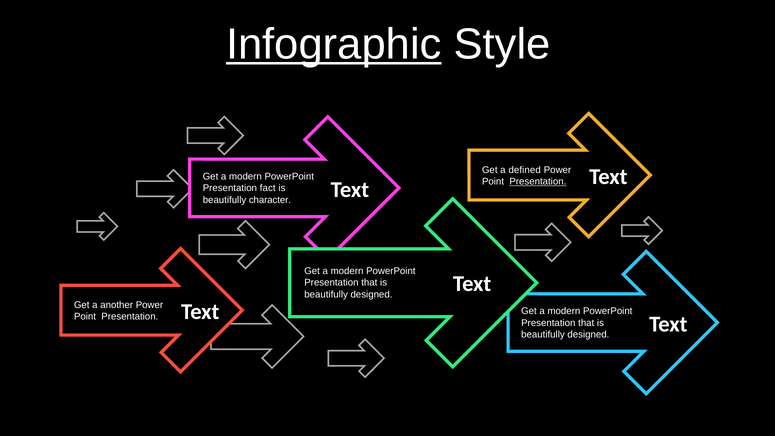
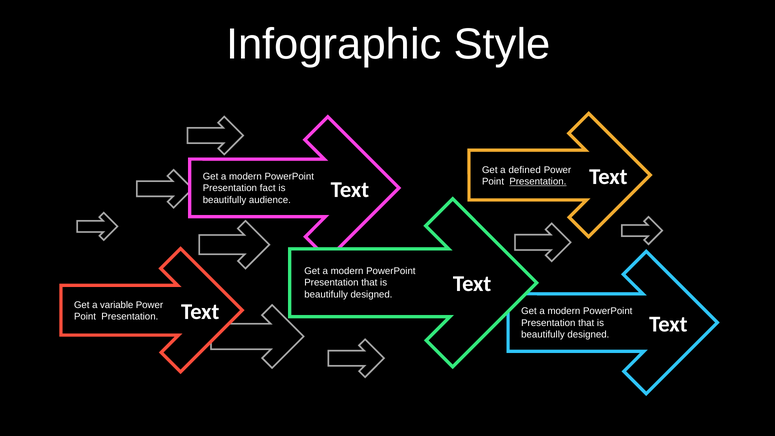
Infographic underline: present -> none (334, 44)
character: character -> audience (270, 200)
another: another -> variable (117, 305)
